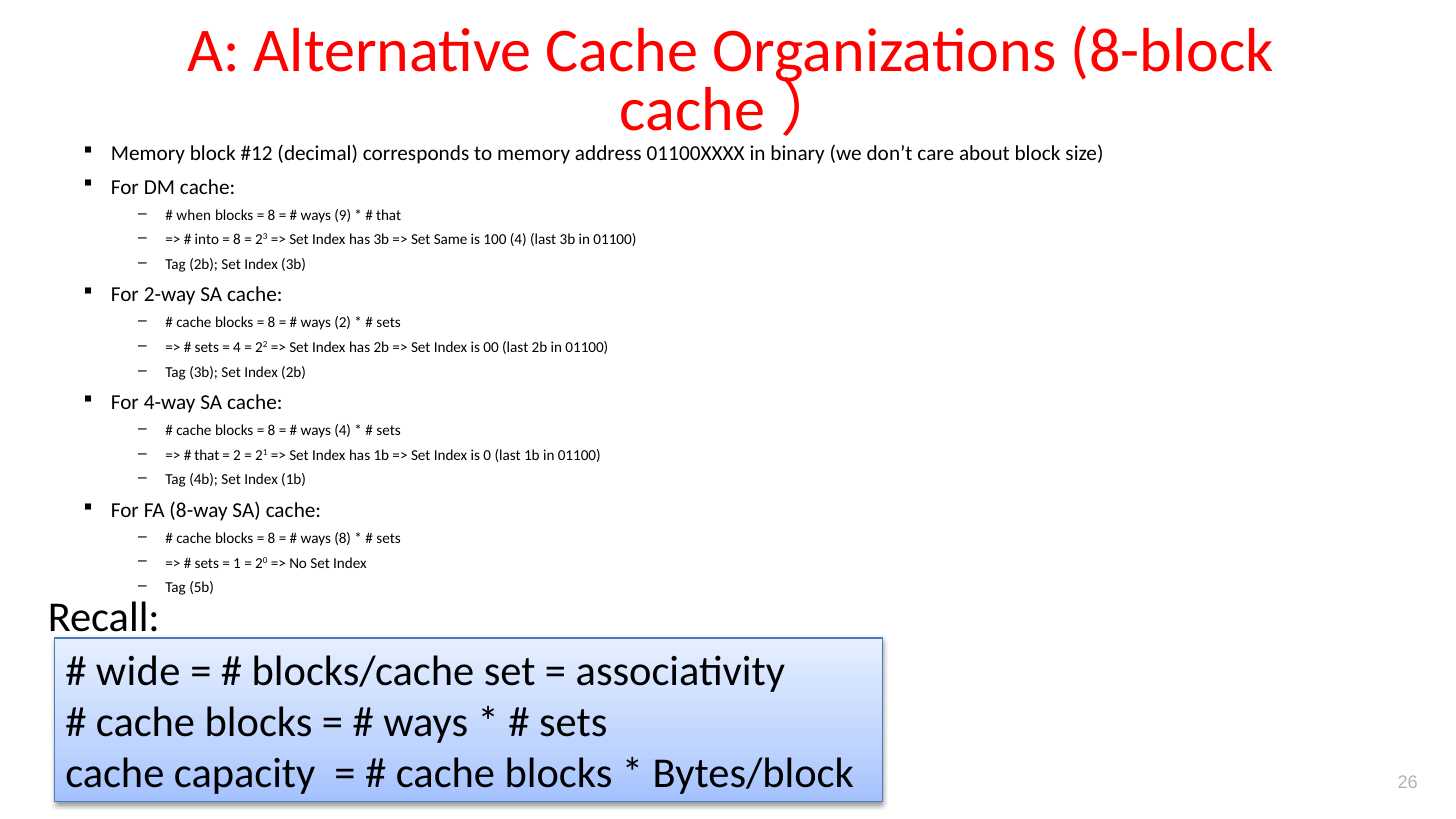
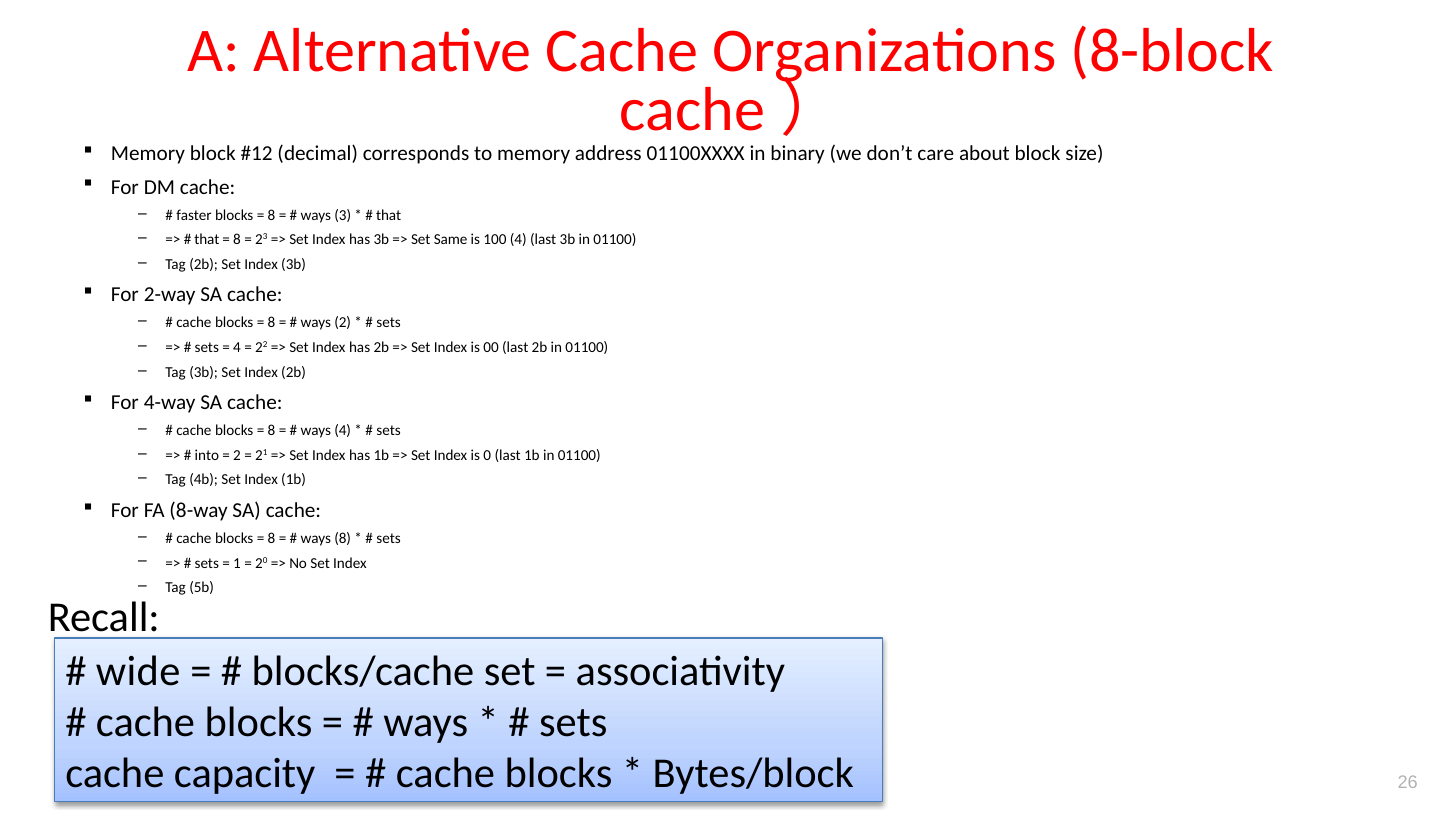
when: when -> faster (194, 215)
9: 9 -> 3 (343, 215)
into: into -> that (207, 240)
that: that -> into (207, 455)
